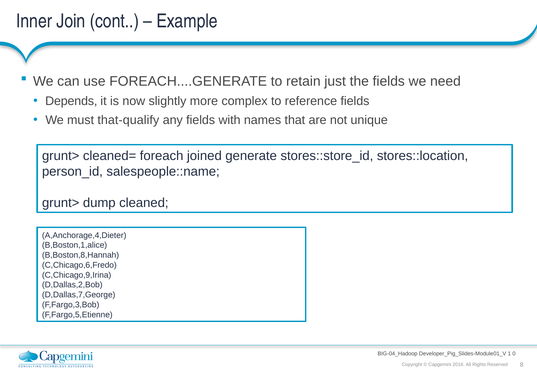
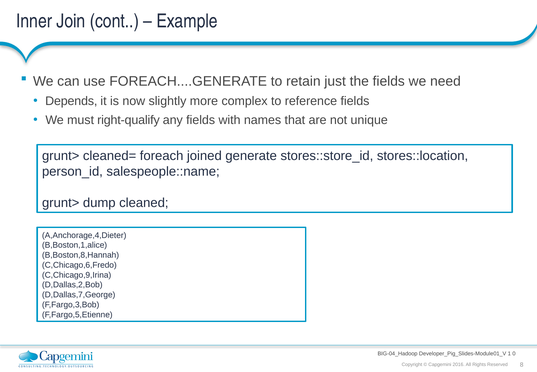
that-qualify: that-qualify -> right-qualify (128, 120)
